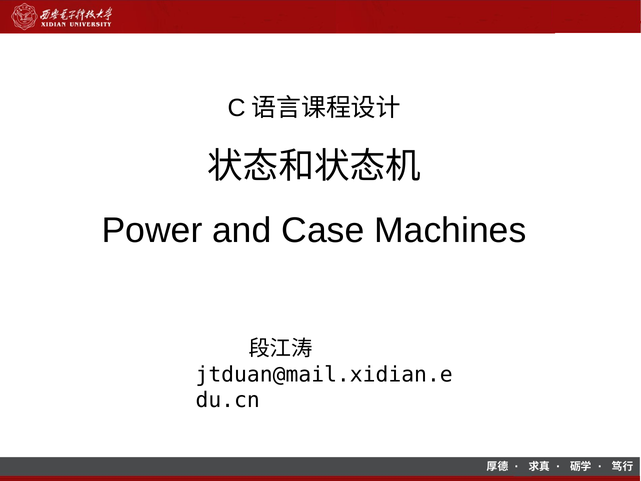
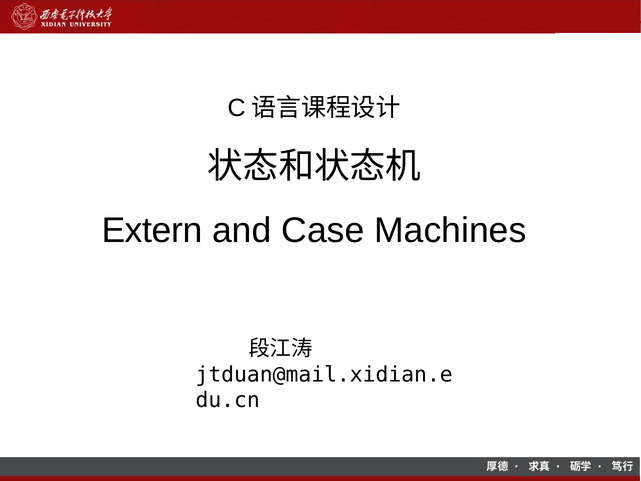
Power: Power -> Extern (152, 230)
